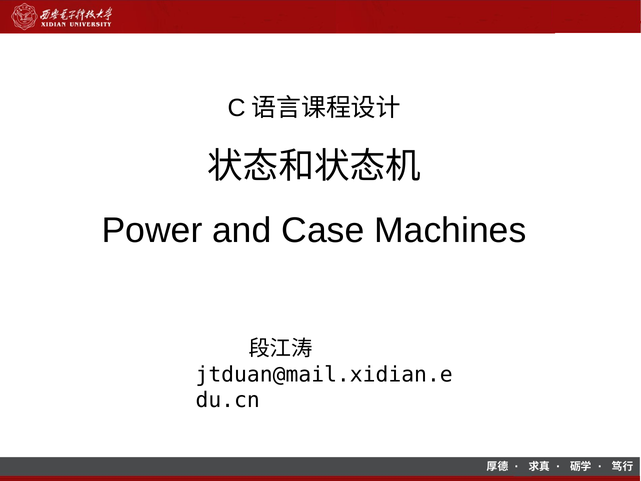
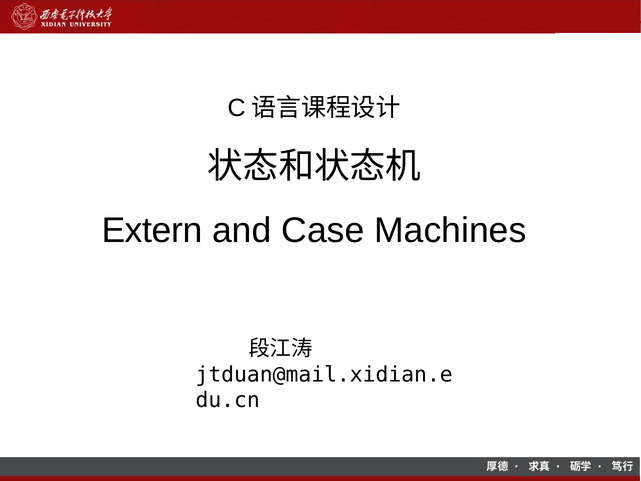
Power: Power -> Extern (152, 230)
